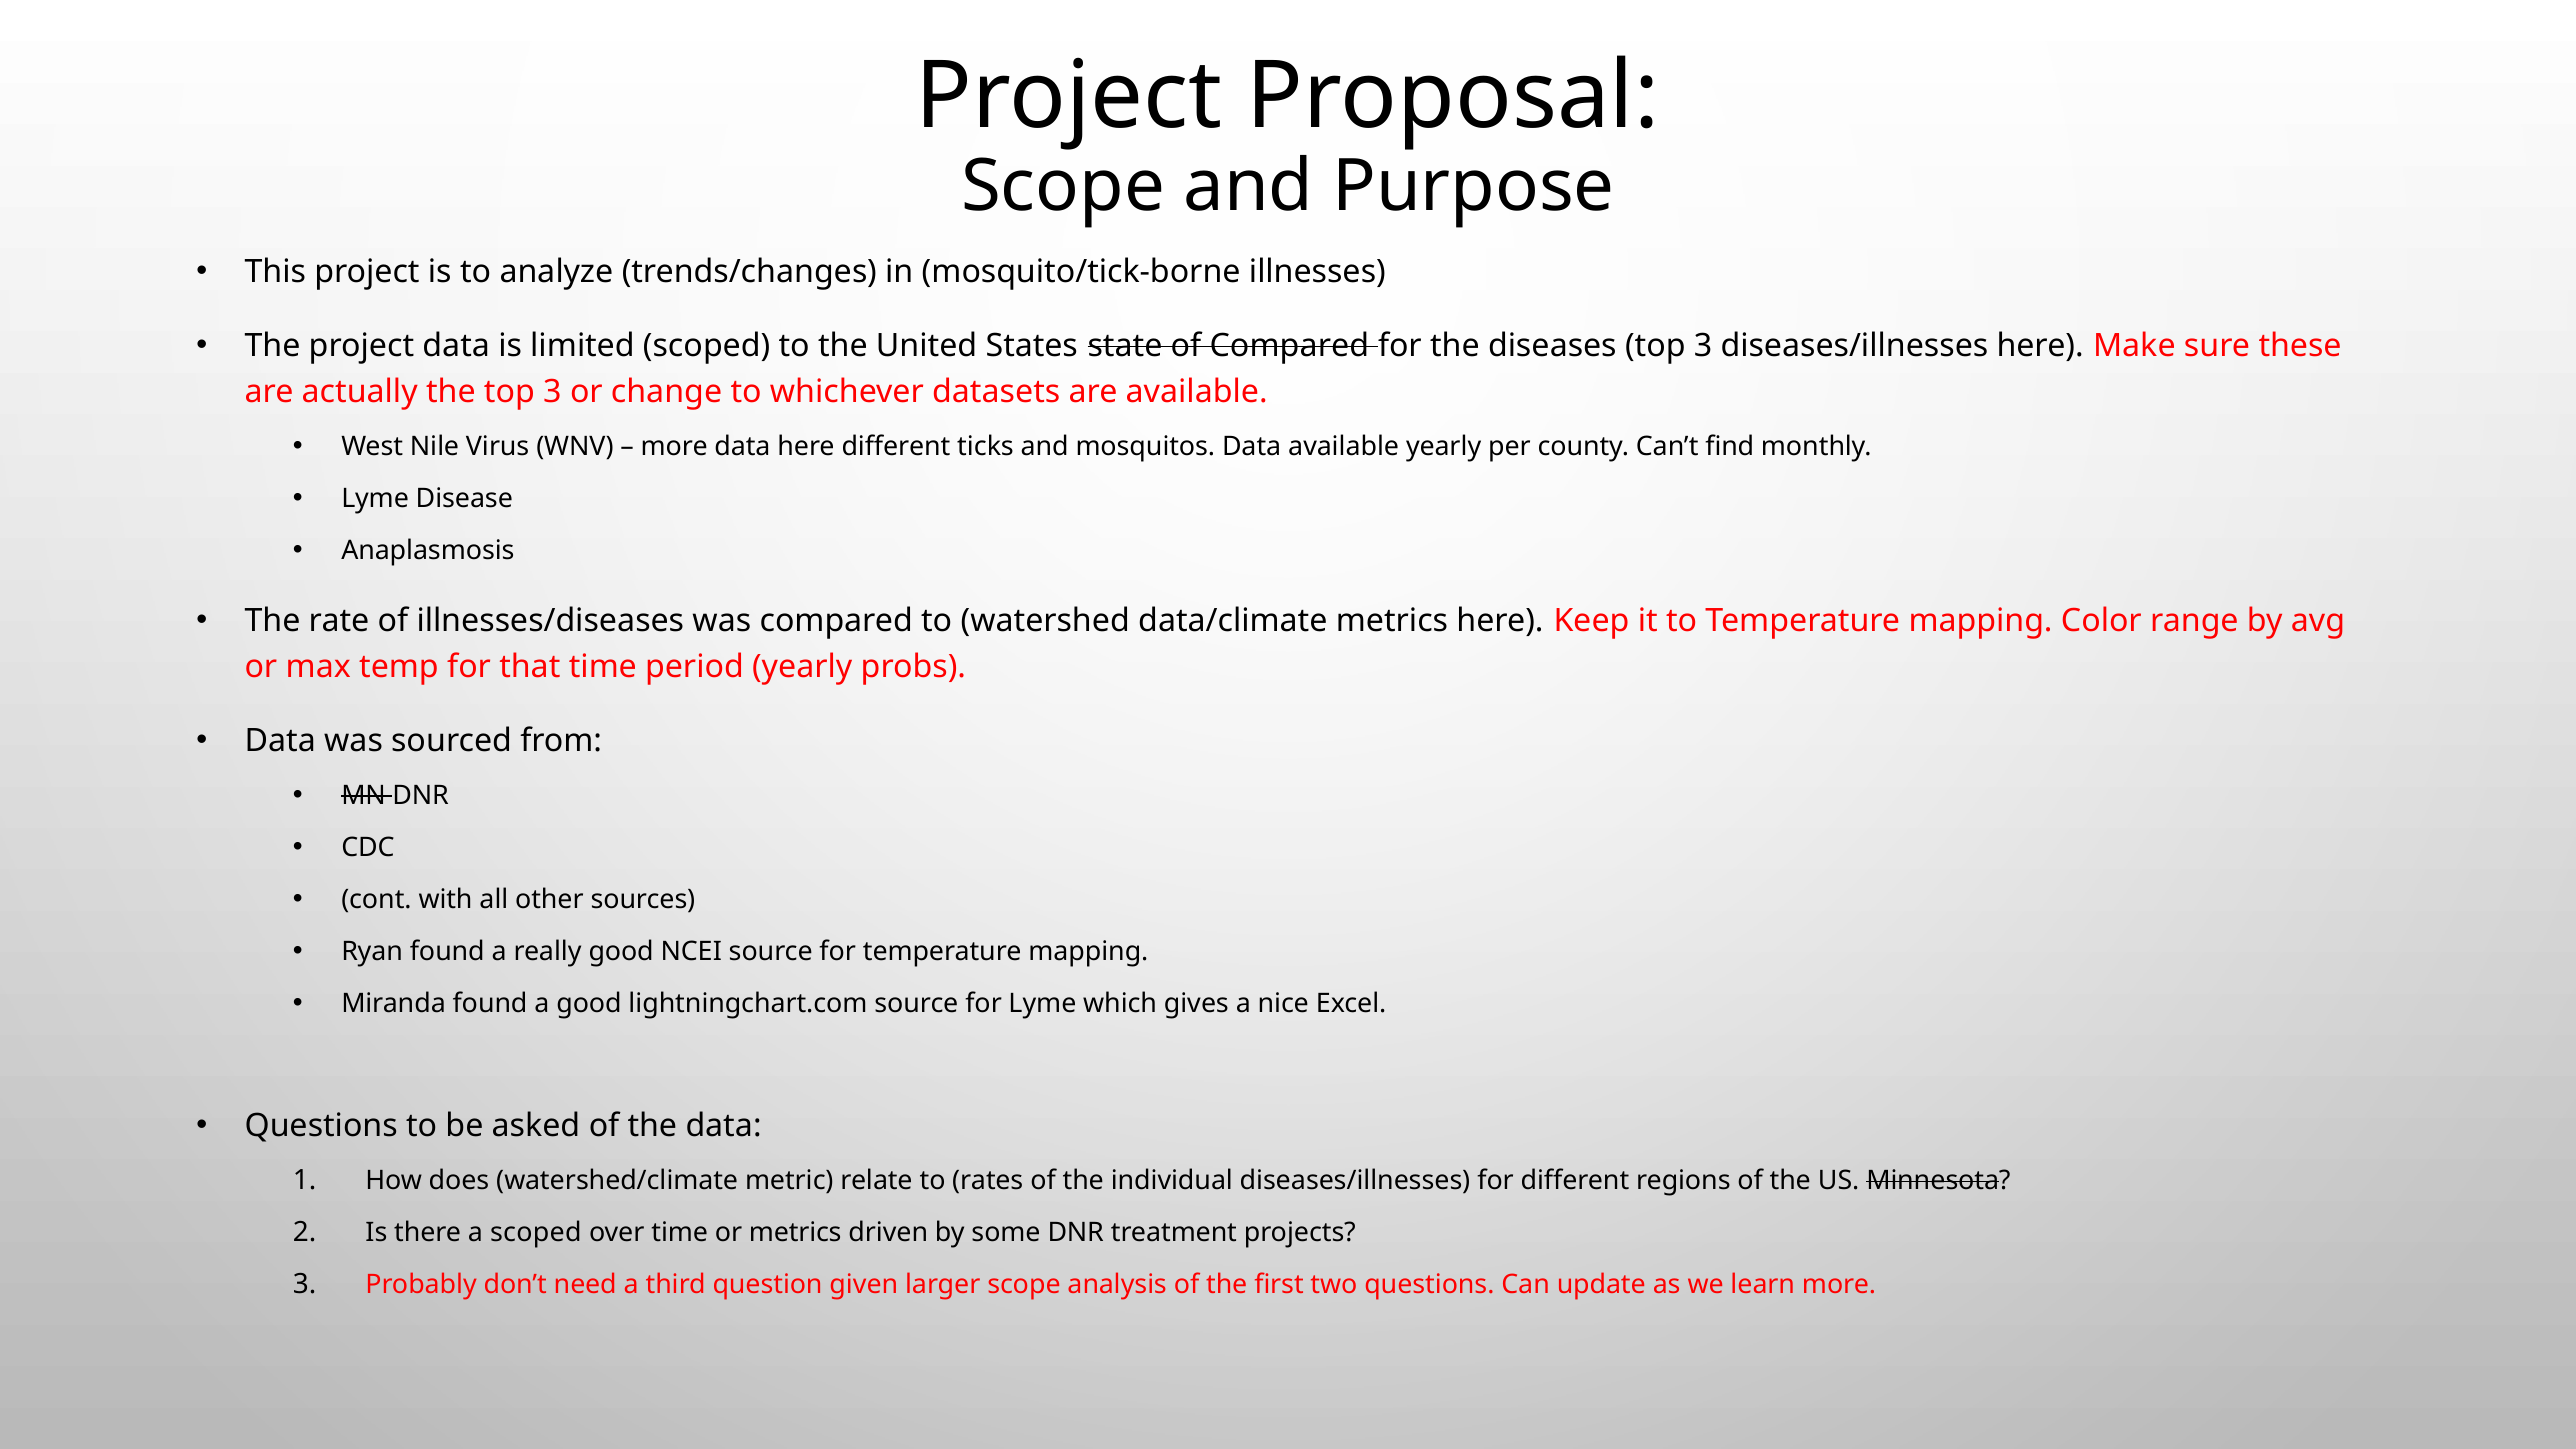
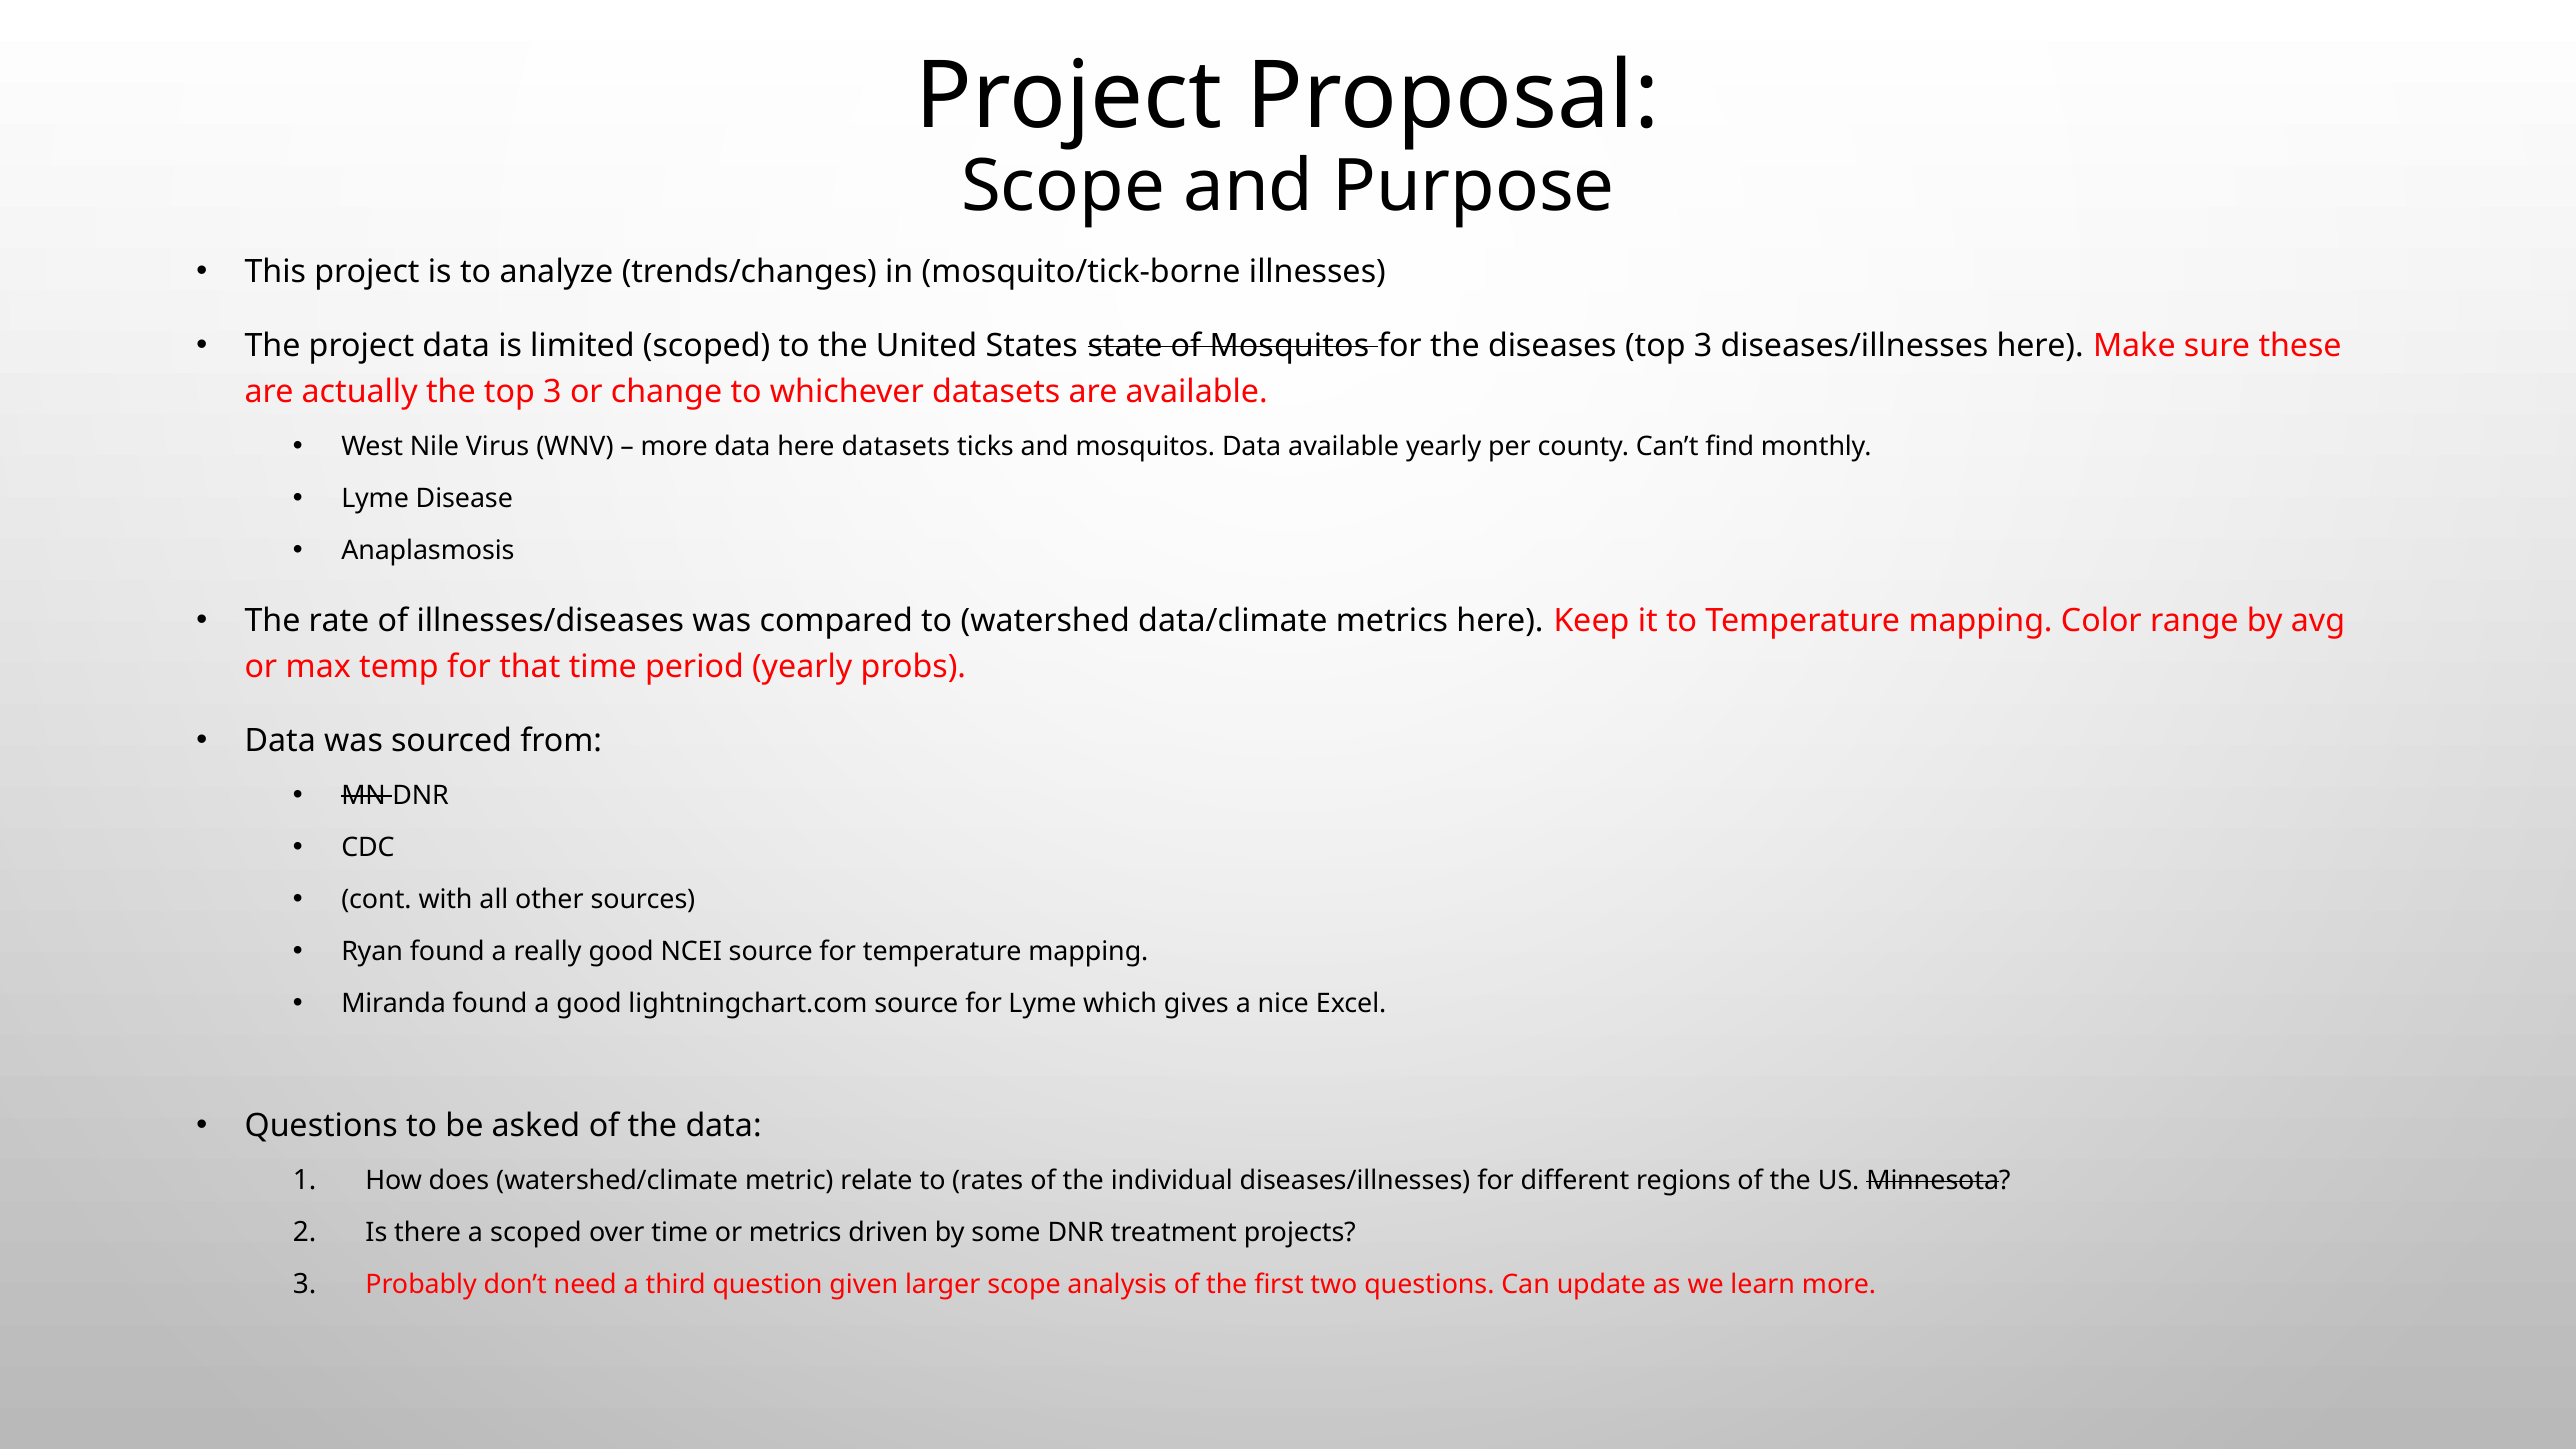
of Compared: Compared -> Mosquitos (1289, 345)
here different: different -> datasets (896, 447)
